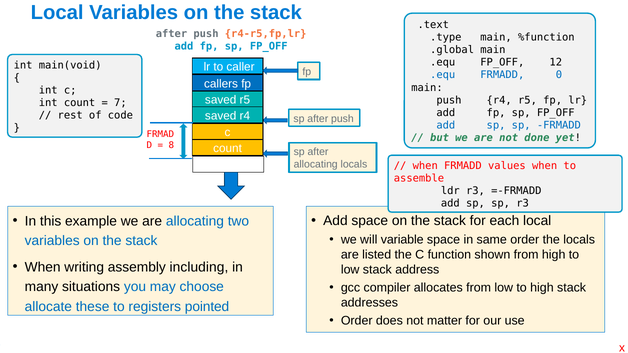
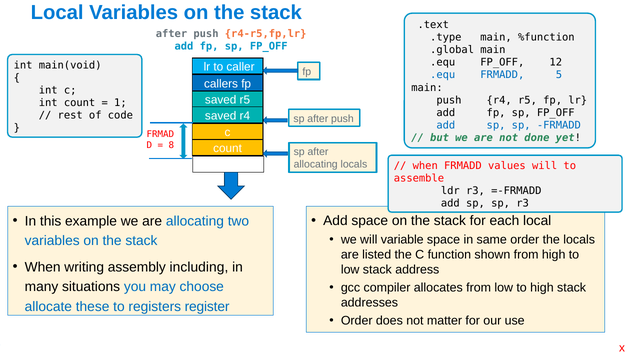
FRMADD 0: 0 -> 5 (559, 75)
7: 7 -> 1 (120, 103)
values when: when -> will (545, 166)
pointed: pointed -> register (207, 307)
